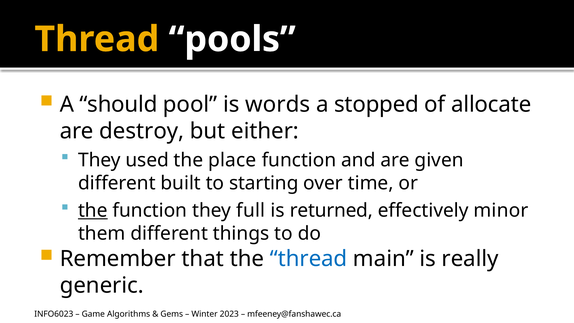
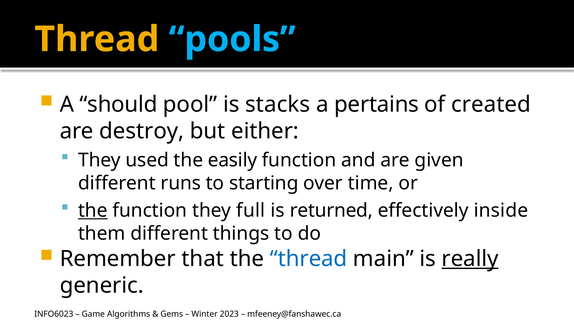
pools colour: white -> light blue (232, 39)
words: words -> stacks (278, 104)
stopped: stopped -> pertains (377, 104)
allocate: allocate -> created (491, 104)
place: place -> easily (233, 160)
built: built -> runs (181, 183)
minor: minor -> inside (501, 211)
really underline: none -> present (470, 259)
